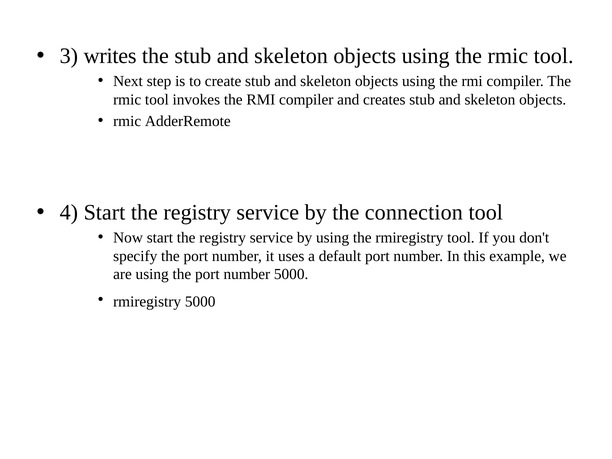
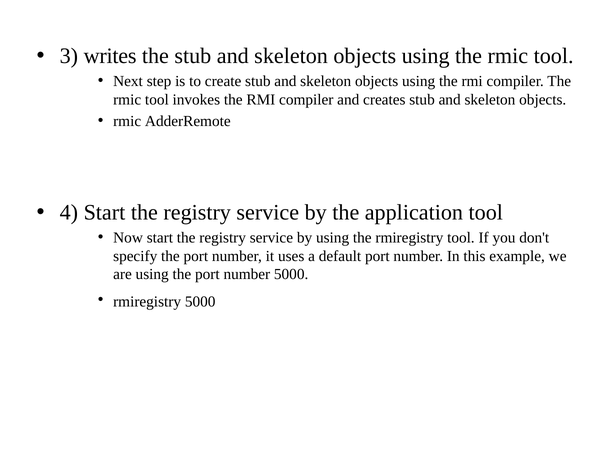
connection: connection -> application (414, 213)
